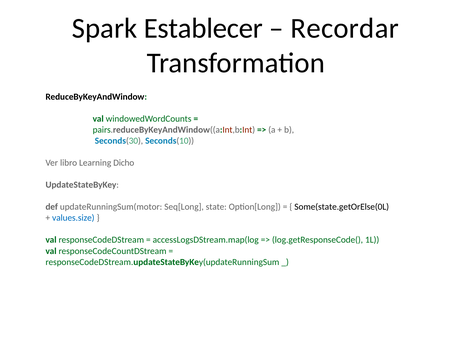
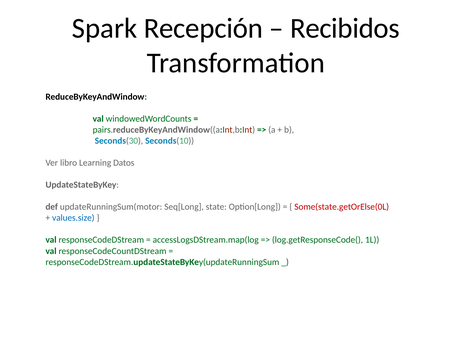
Establecer: Establecer -> Recepción (203, 28)
Recordar: Recordar -> Recibidos (345, 28)
Dicho: Dicho -> Datos (124, 163)
Some(state.getOrElse(0L colour: black -> red (342, 207)
